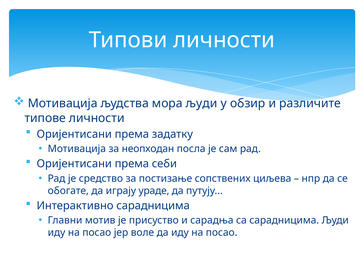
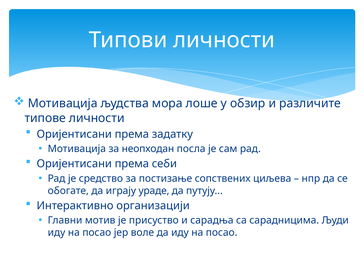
мора људи: људи -> лоше (202, 103)
Интерактивно сарадницима: сарадницима -> организацији (153, 206)
